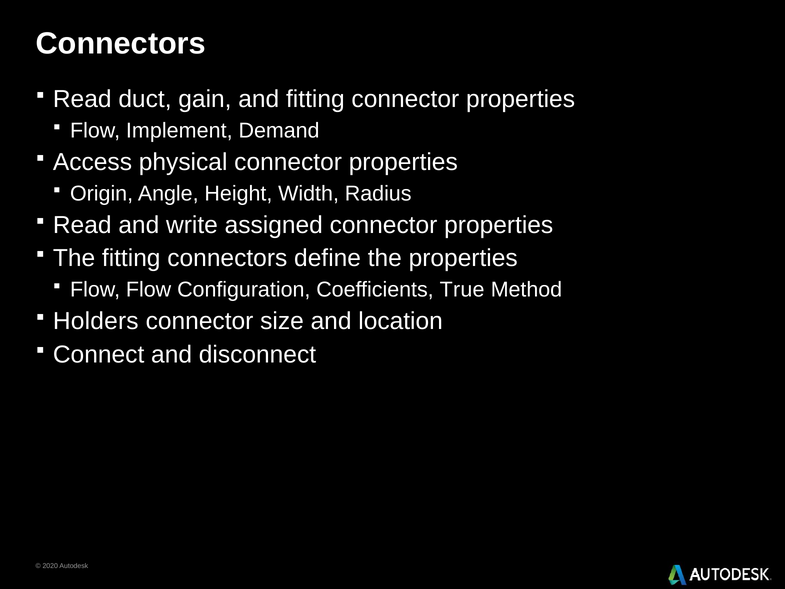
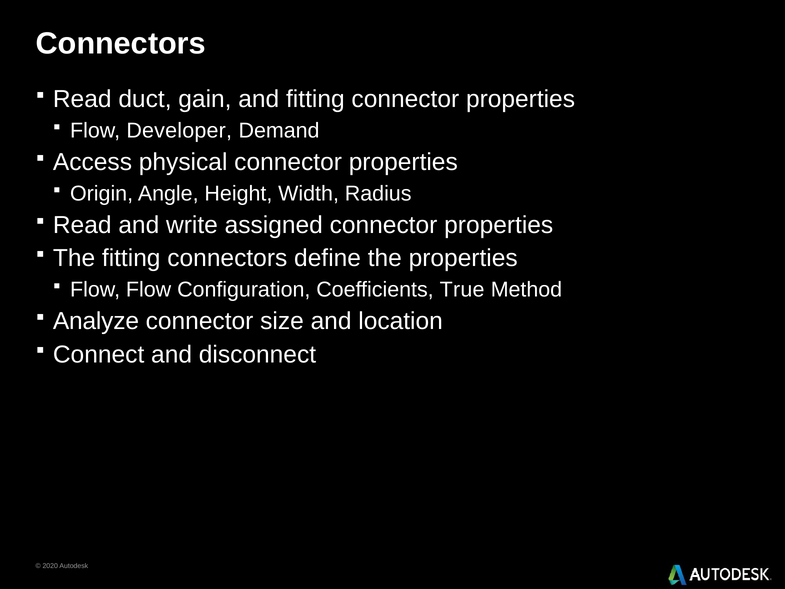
Implement: Implement -> Developer (179, 130)
Holders: Holders -> Analyze (96, 321)
